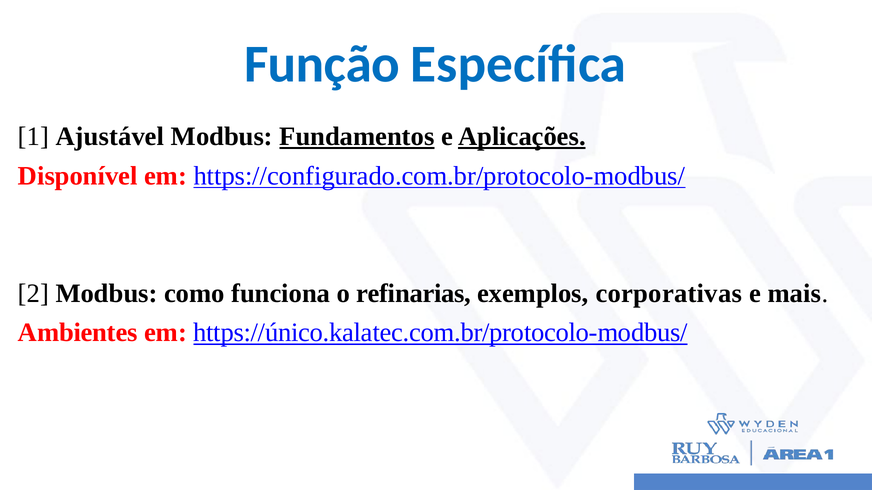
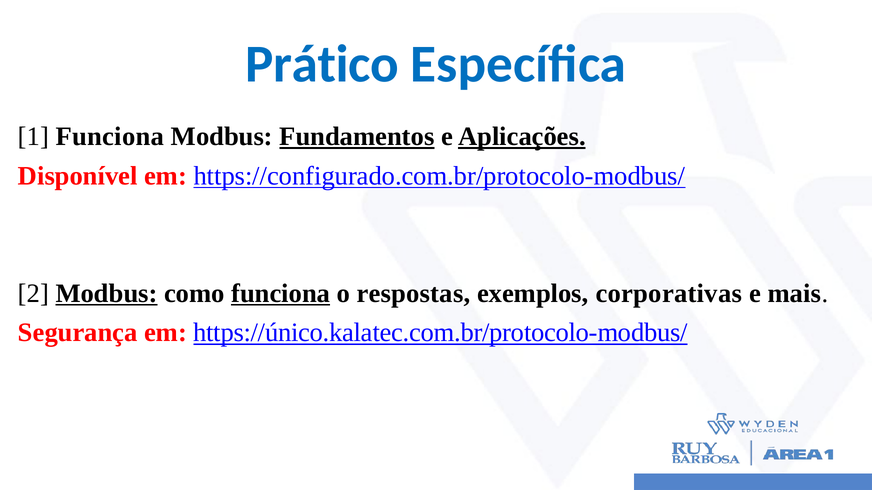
Função: Função -> Prático (322, 64)
1 Ajustável: Ajustável -> Funciona (110, 137)
Modbus underline: none -> present (107, 294)
funciona underline: none -> present (281, 294)
refinarias: refinarias -> respostas (413, 294)
Ambientes: Ambientes -> Segurança (78, 333)
